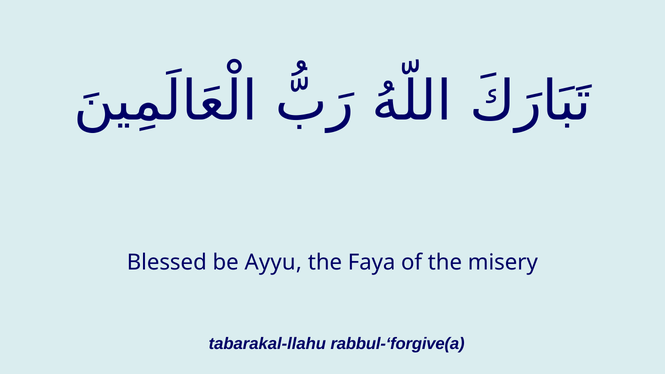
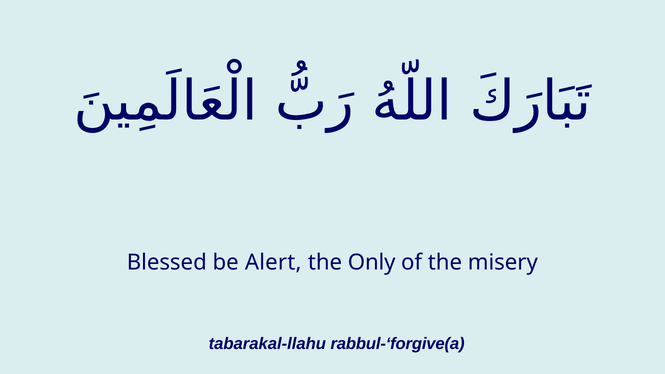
Ayyu: Ayyu -> Alert (273, 263)
Faya: Faya -> Only (372, 263)
